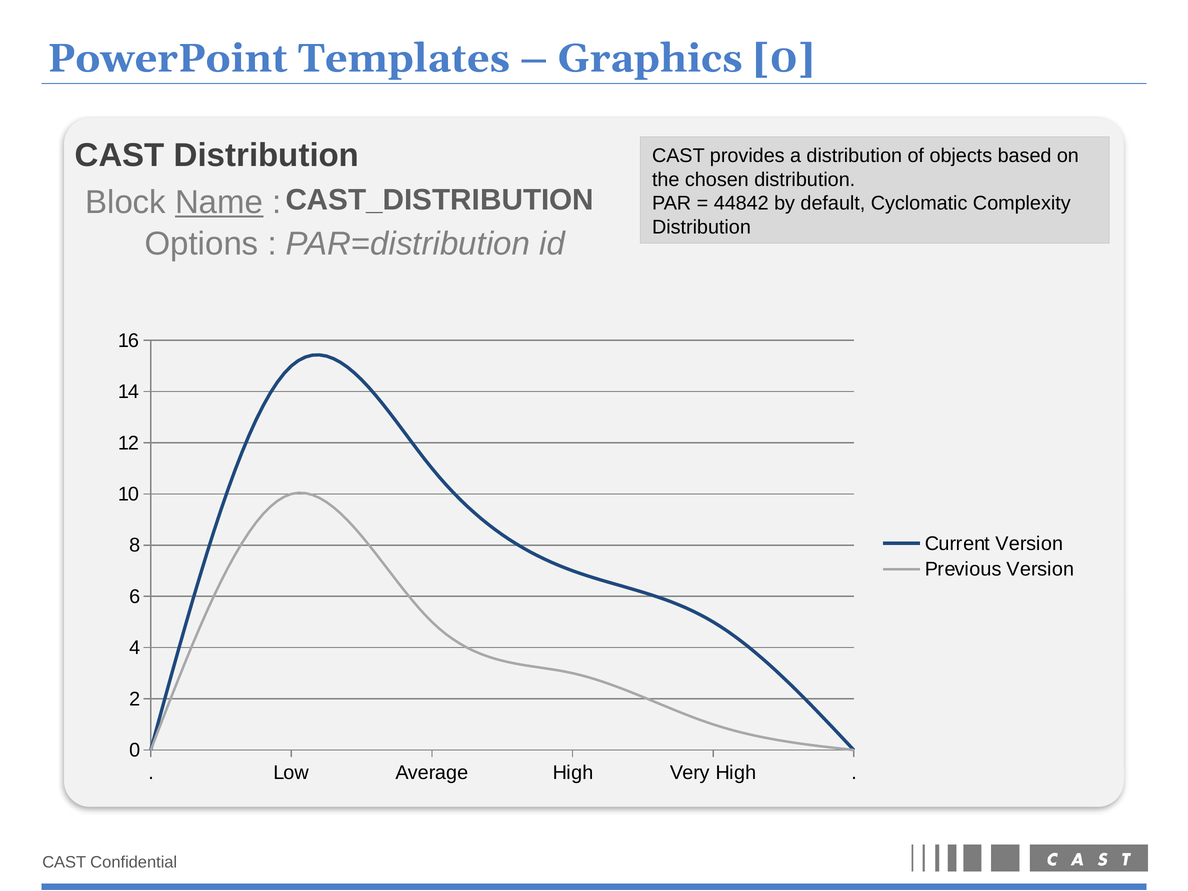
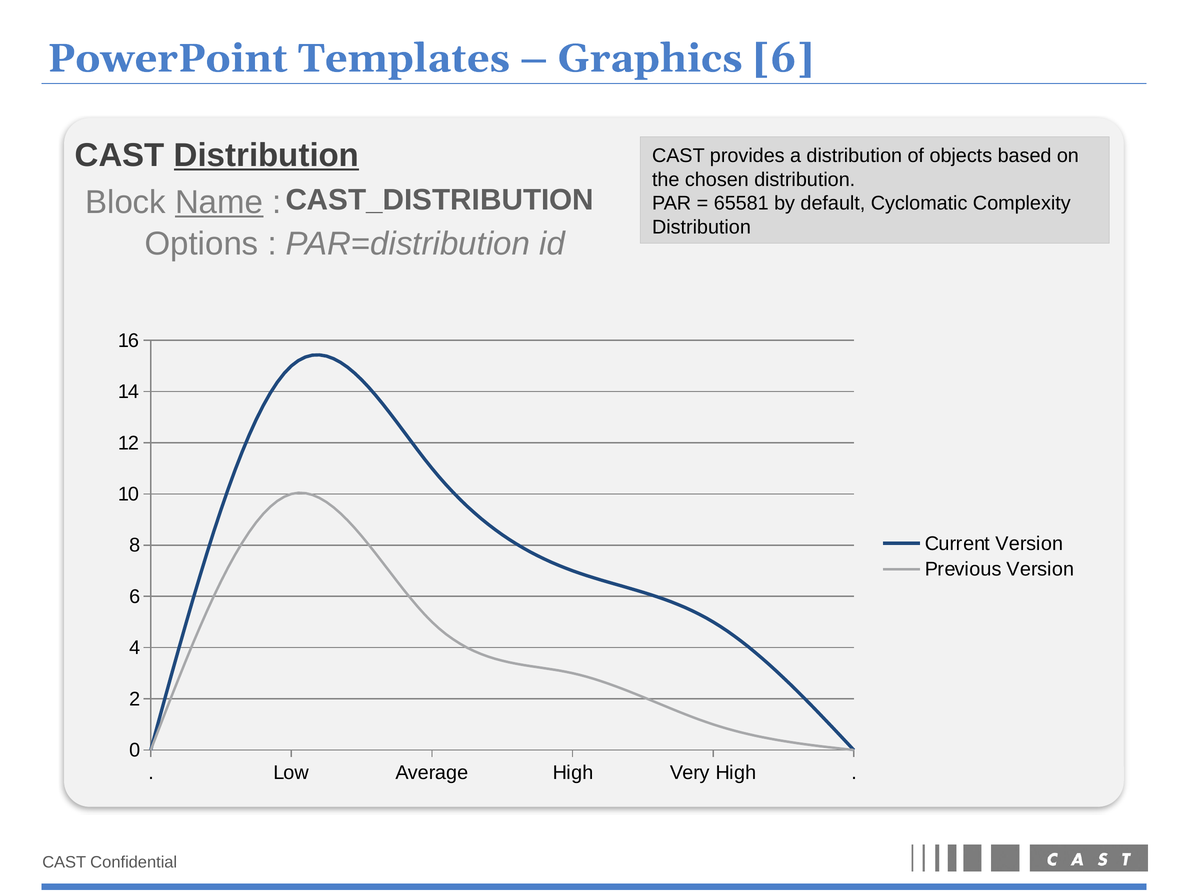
Graphics 0: 0 -> 6 (783, 58)
Distribution underline: none -> present (266, 155)
44842: 44842 -> 65581 (741, 203)
